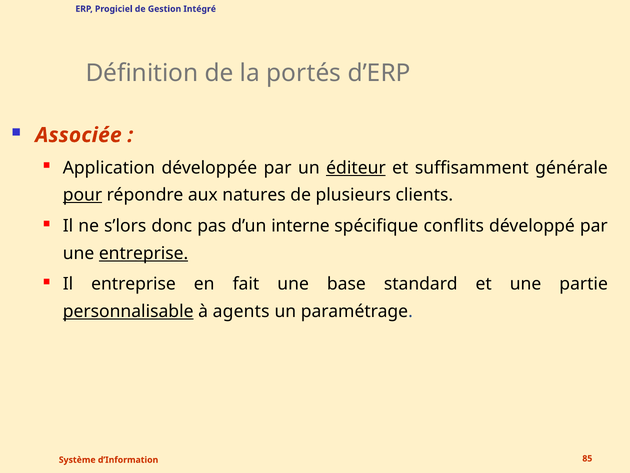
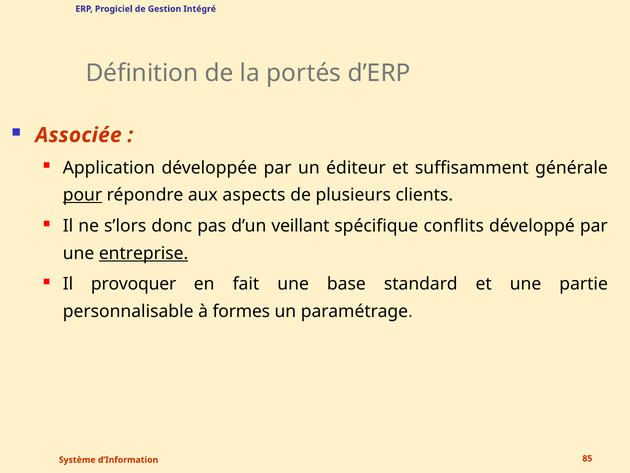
éditeur underline: present -> none (356, 168)
natures: natures -> aspects (254, 195)
interne: interne -> veillant (300, 226)
Il entreprise: entreprise -> provoquer (134, 284)
personnalisable underline: present -> none (128, 311)
agents: agents -> formes (241, 311)
